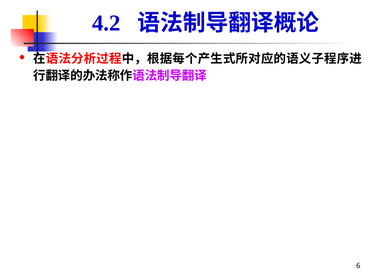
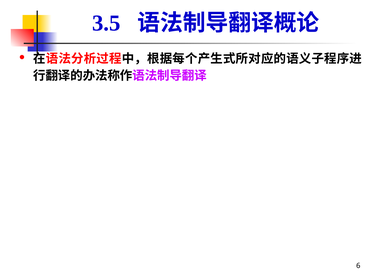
4.2: 4.2 -> 3.5 (106, 23)
